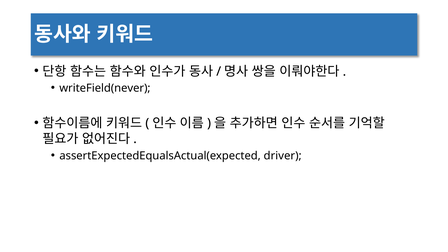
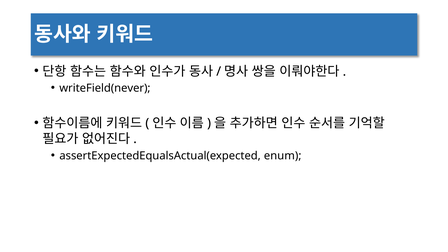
driver: driver -> enum (283, 156)
